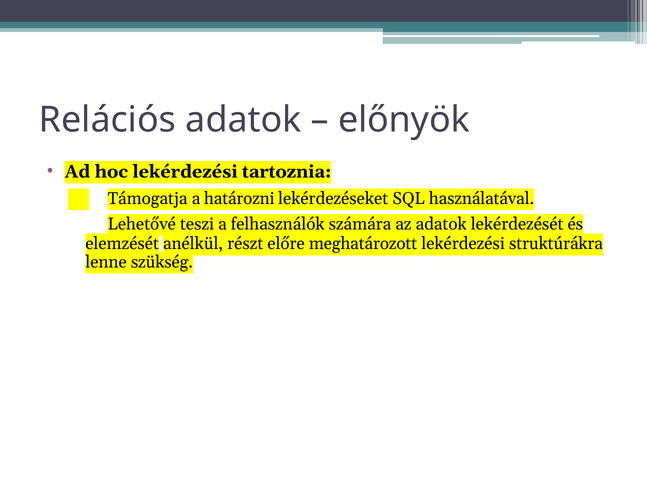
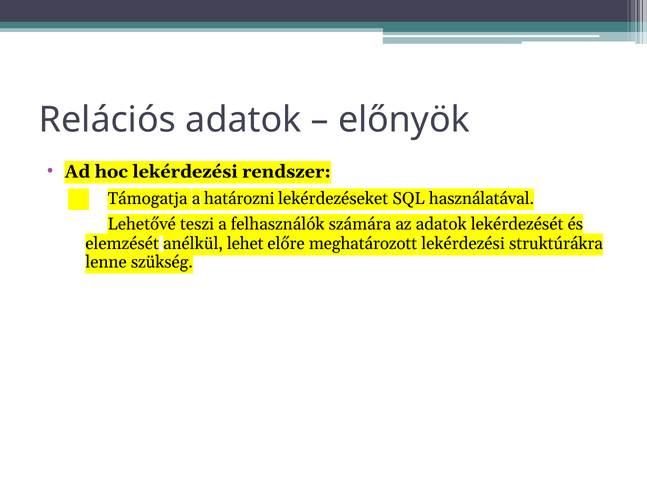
tartoznia: tartoznia -> rendszer (287, 172)
részt: részt -> lehet (245, 244)
